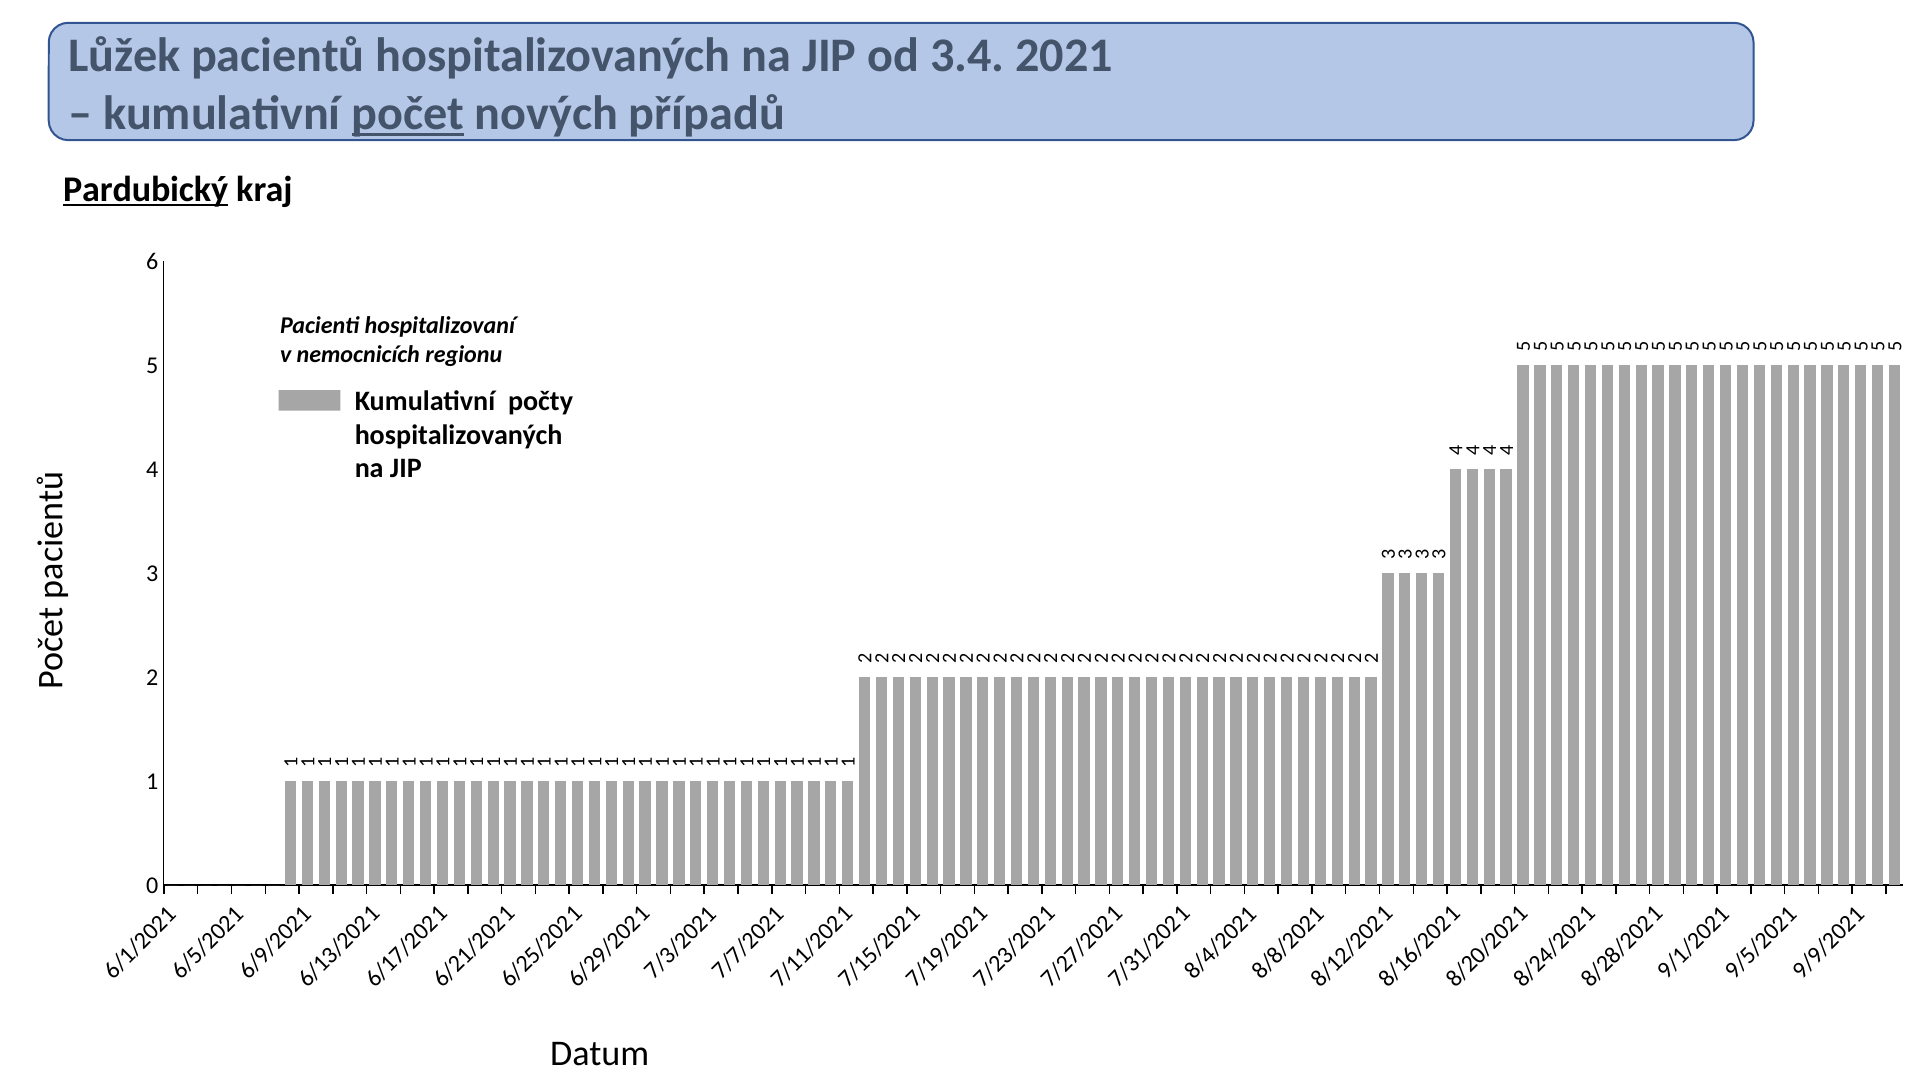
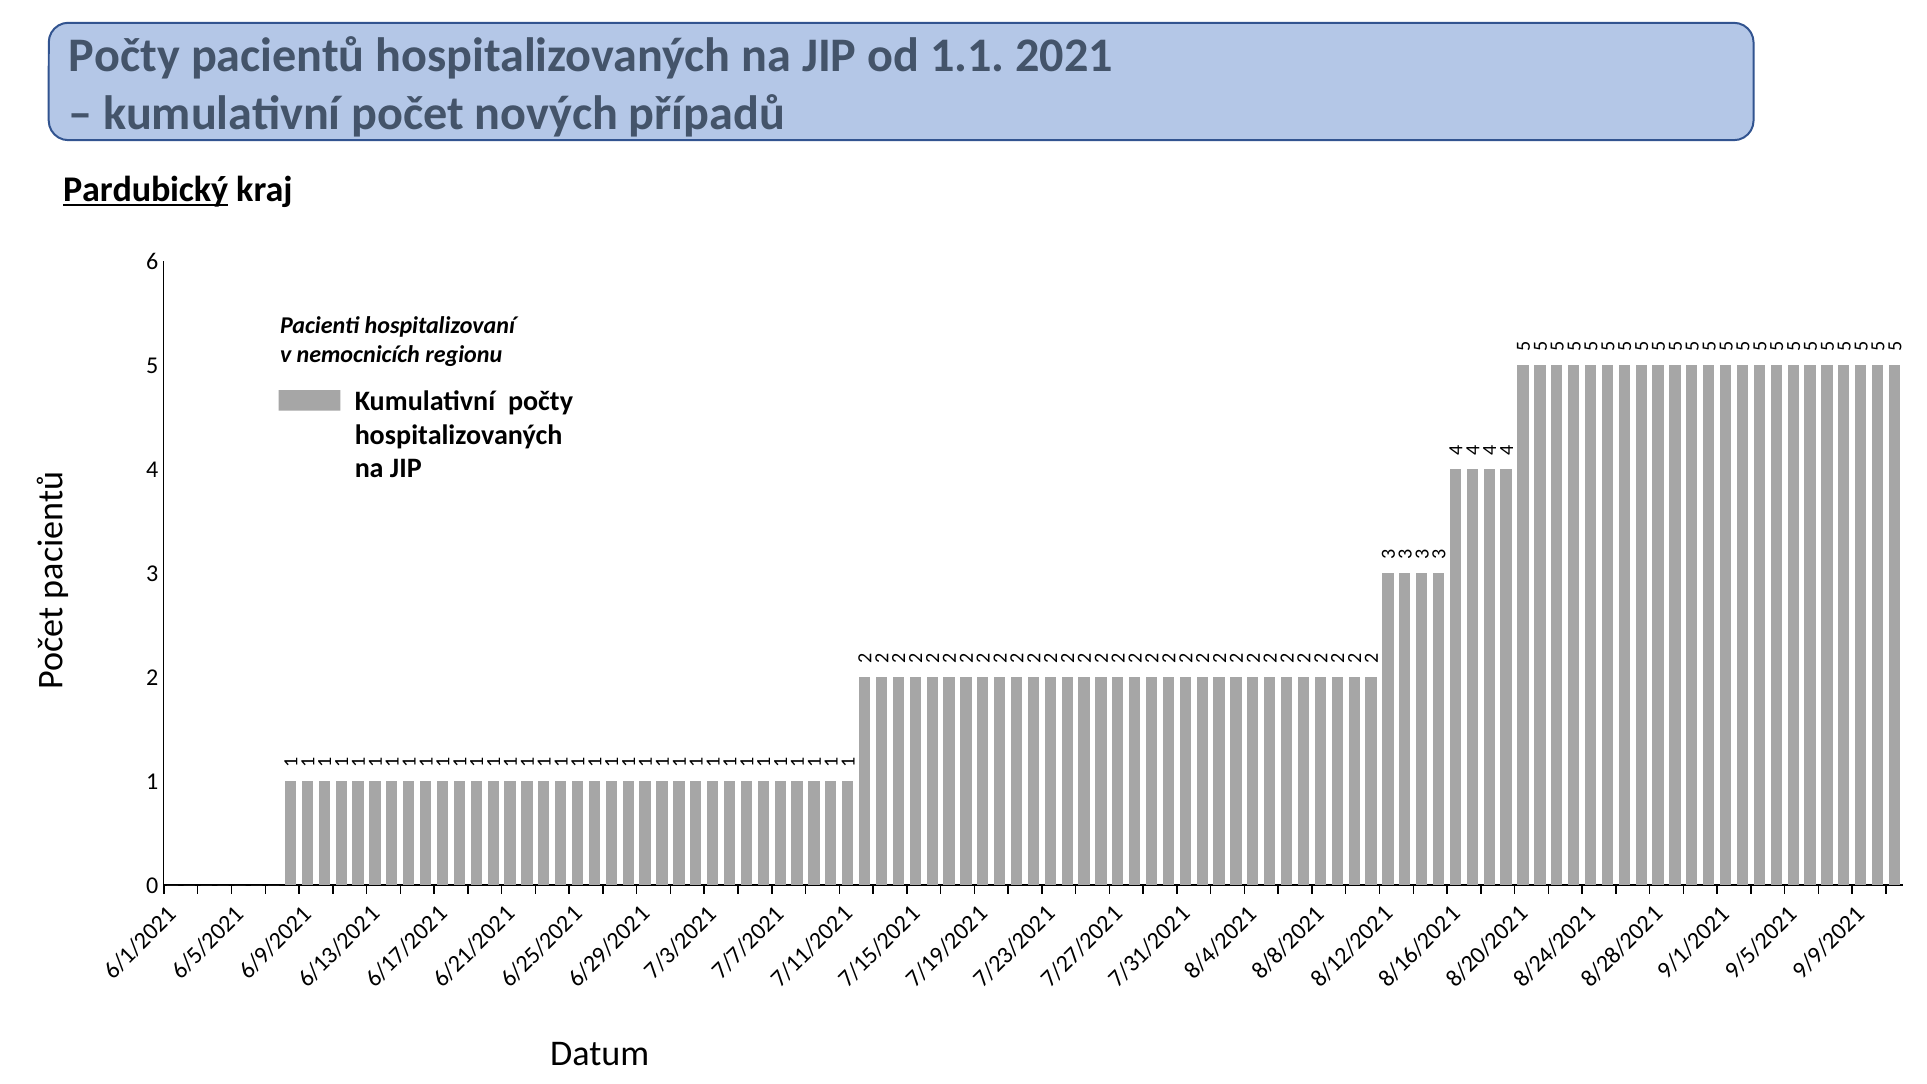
Lůžek: Lůžek -> Počty (124, 56)
3.4: 3.4 -> 1.1 (967, 56)
počet underline: present -> none (408, 114)
